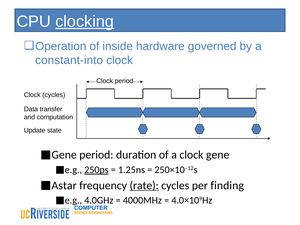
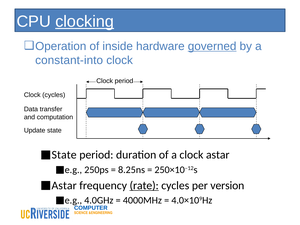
governed underline: none -> present (212, 46)
Gene: Gene -> State (64, 155)
clock gene: gene -> astar (218, 155)
250ps underline: present -> none (96, 170)
1.25ns: 1.25ns -> 8.25ns (132, 170)
finding: finding -> version (227, 185)
